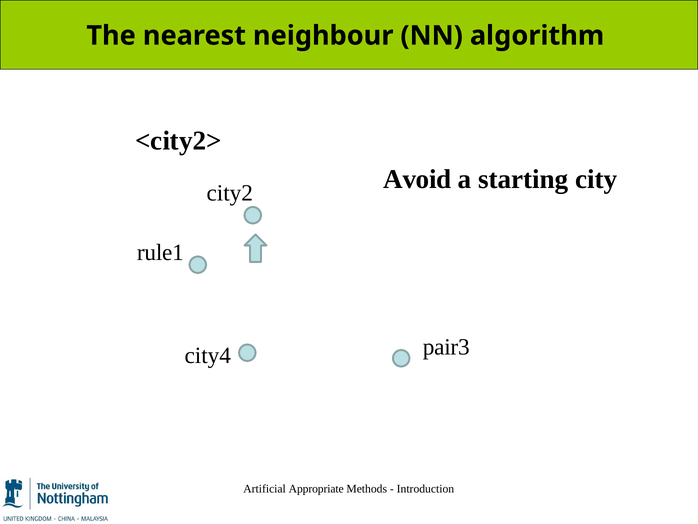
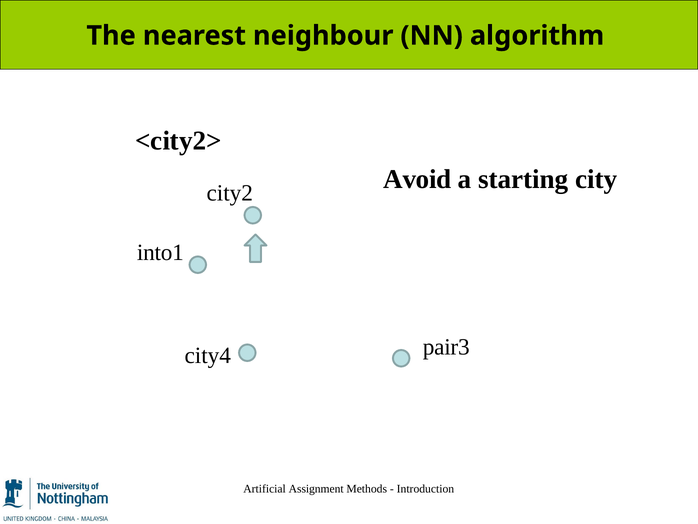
rule1: rule1 -> into1 (160, 253)
Appropriate: Appropriate -> Assignment (316, 488)
